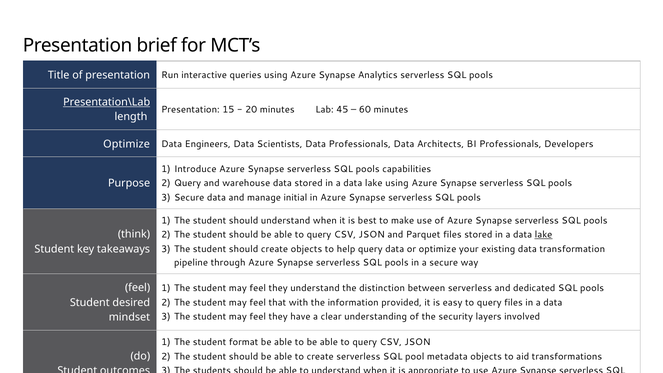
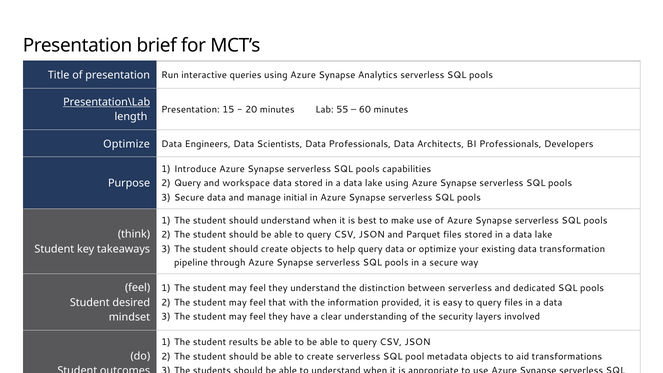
45: 45 -> 55 (342, 109)
warehouse: warehouse -> workspace (246, 183)
lake underline: present -> none (544, 235)
format: format -> results (244, 342)
